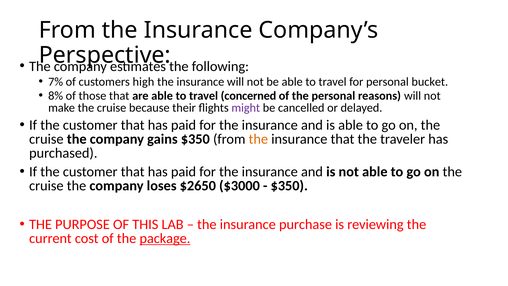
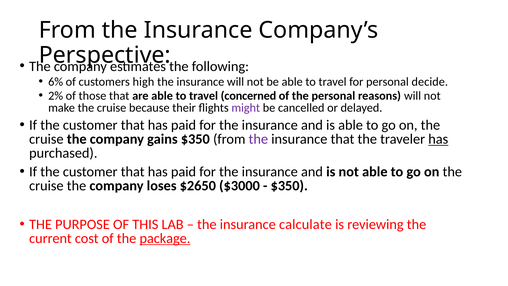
7%: 7% -> 6% (56, 82)
bucket: bucket -> decide (430, 82)
8%: 8% -> 2% (56, 96)
the colour: orange -> purple (258, 139)
has underline: none -> present (438, 139)
purchase: purchase -> calculate (305, 224)
